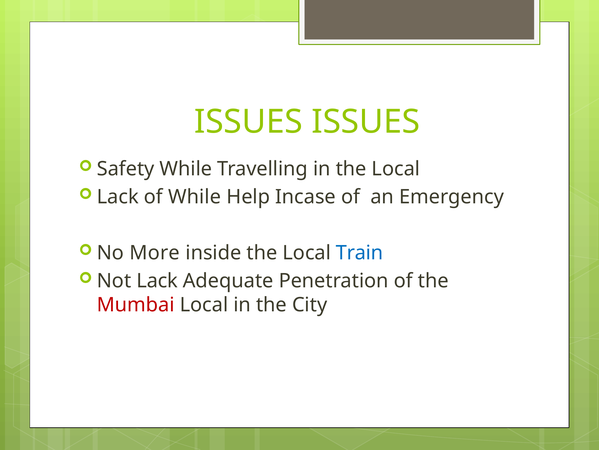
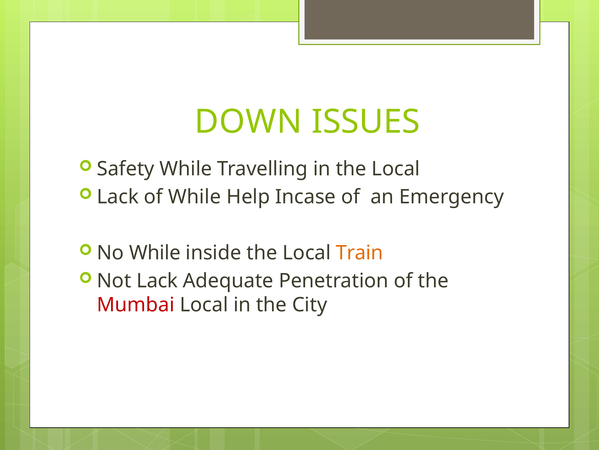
ISSUES: ISSUES -> DOWN (248, 122)
No More: More -> While (155, 252)
Train colour: blue -> orange (360, 252)
